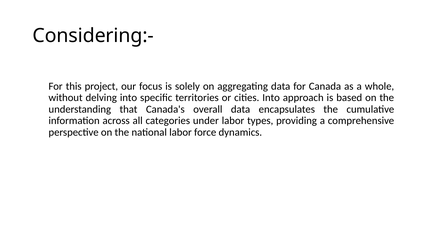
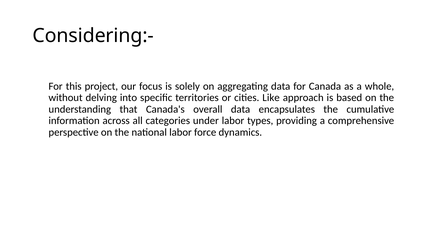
cities Into: Into -> Like (271, 98)
